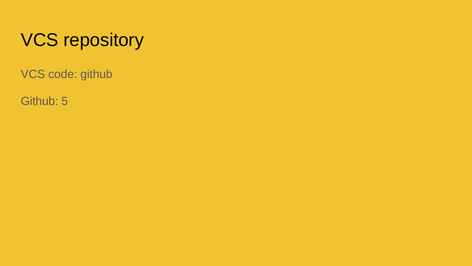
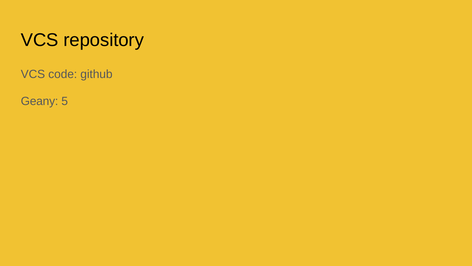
Github: Github -> Geany (40, 101)
